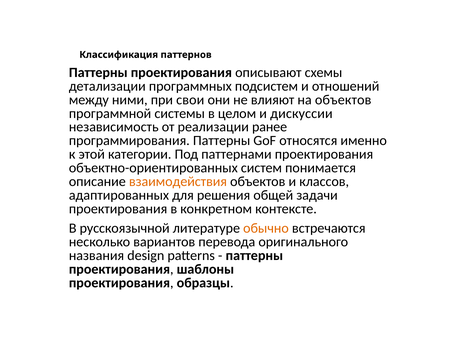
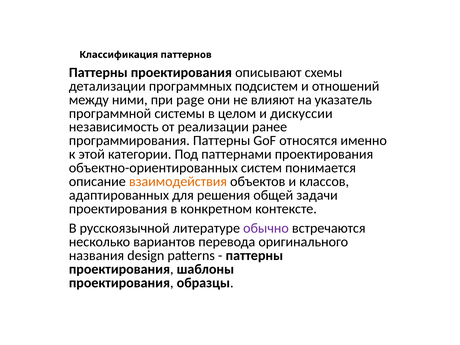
свои: свои -> page (190, 100)
на объектов: объектов -> указатель (343, 100)
обычно colour: orange -> purple (266, 228)
